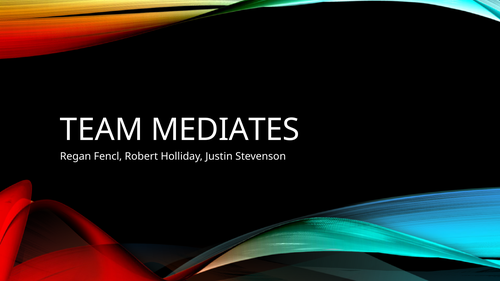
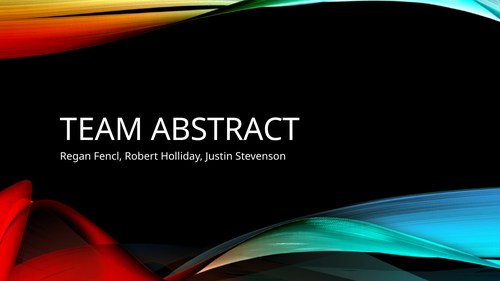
MEDIATES: MEDIATES -> ABSTRACT (225, 130)
